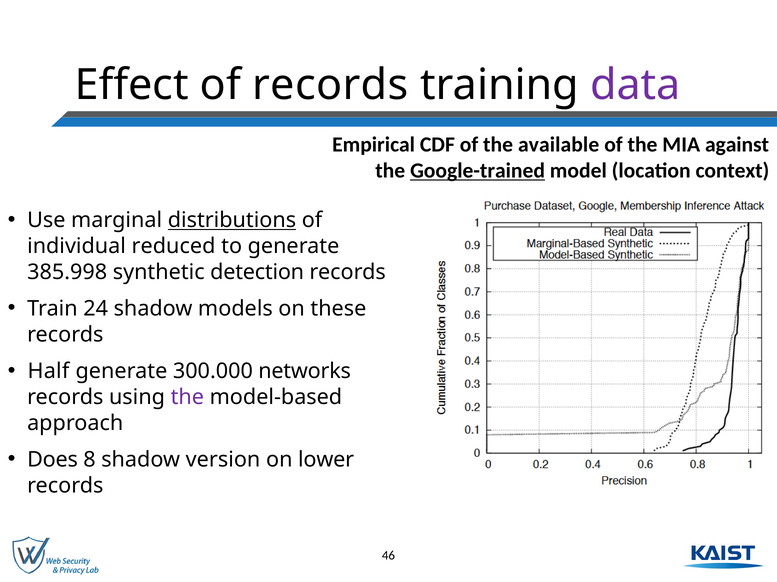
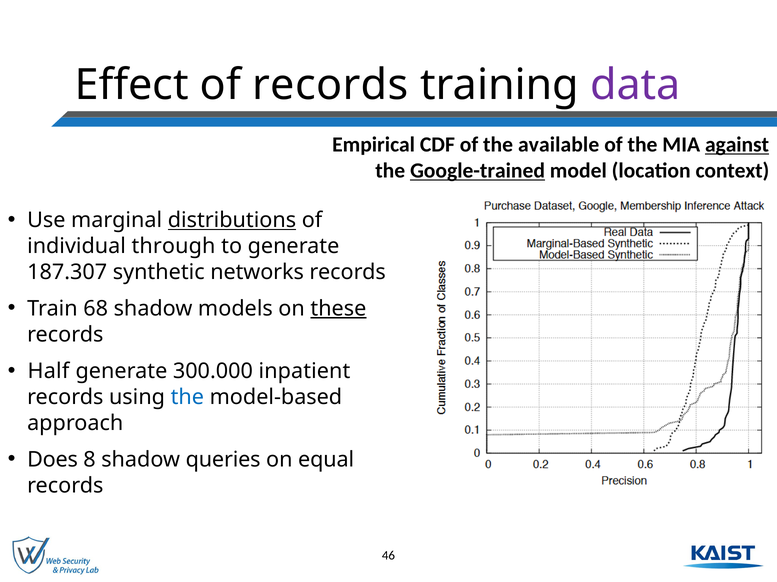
against underline: none -> present (737, 145)
reduced: reduced -> through (173, 246)
385.998: 385.998 -> 187.307 (67, 272)
detection: detection -> networks (257, 272)
24: 24 -> 68 (96, 309)
these underline: none -> present (338, 309)
networks: networks -> inpatient (304, 372)
the colour: purple -> blue (187, 398)
version: version -> queries (223, 460)
lower: lower -> equal (326, 460)
